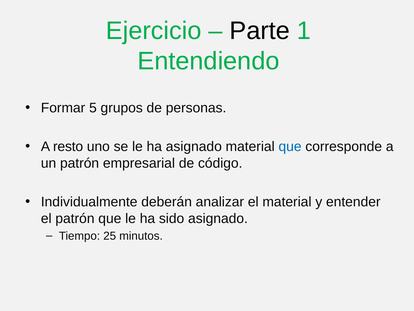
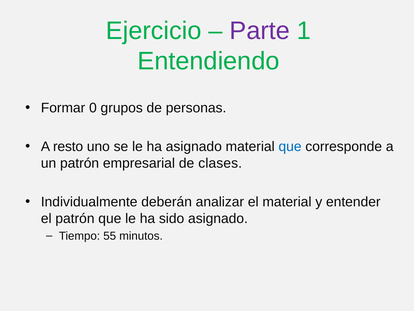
Parte colour: black -> purple (260, 31)
5: 5 -> 0 (93, 108)
código: código -> clases (220, 163)
25: 25 -> 55 (110, 236)
